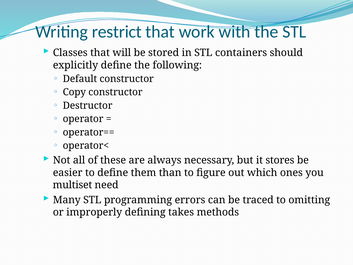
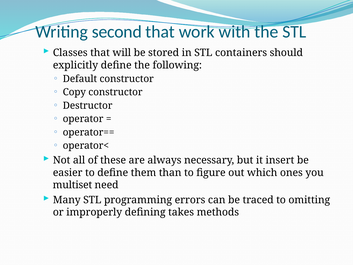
restrict: restrict -> second (117, 32)
stores: stores -> insert (280, 160)
